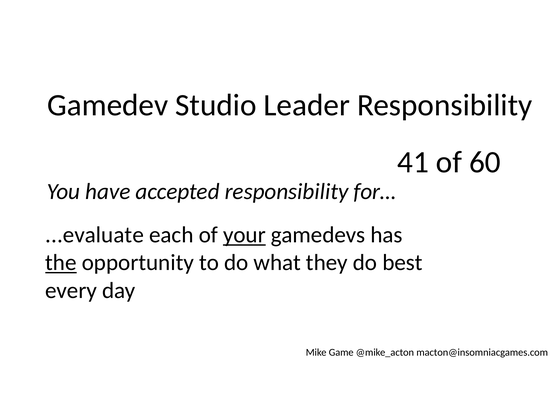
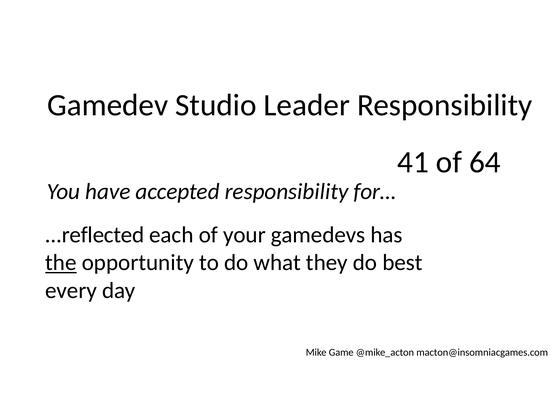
60: 60 -> 64 (485, 162)
...evaluate: ...evaluate -> ...reflected (95, 235)
your underline: present -> none (244, 235)
